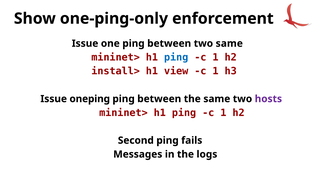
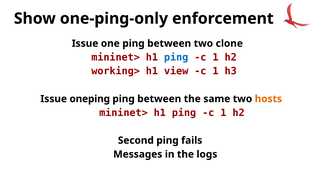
two same: same -> clone (229, 44)
install>: install> -> working> (116, 71)
hosts colour: purple -> orange (268, 99)
